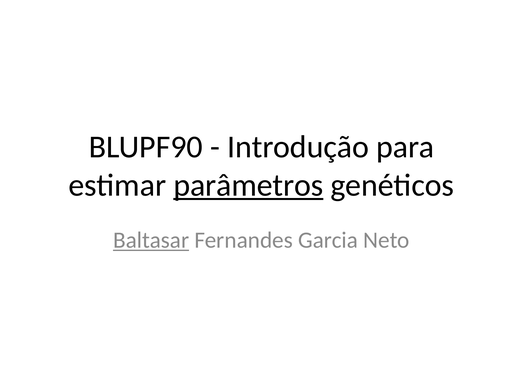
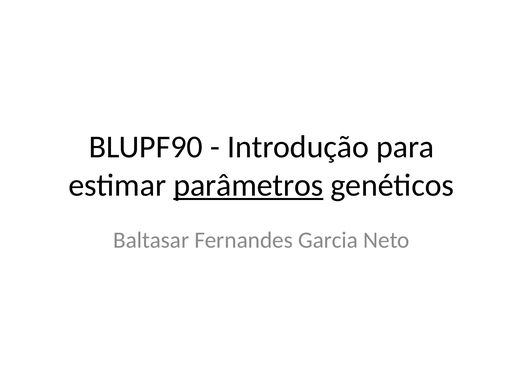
Baltasar underline: present -> none (151, 240)
